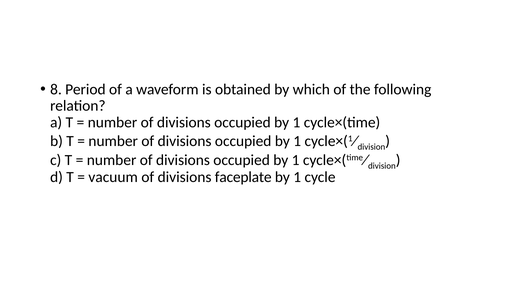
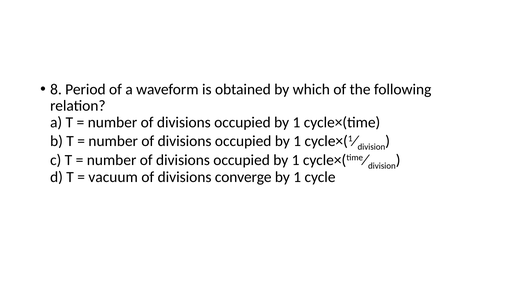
faceplate: faceplate -> converge (243, 177)
